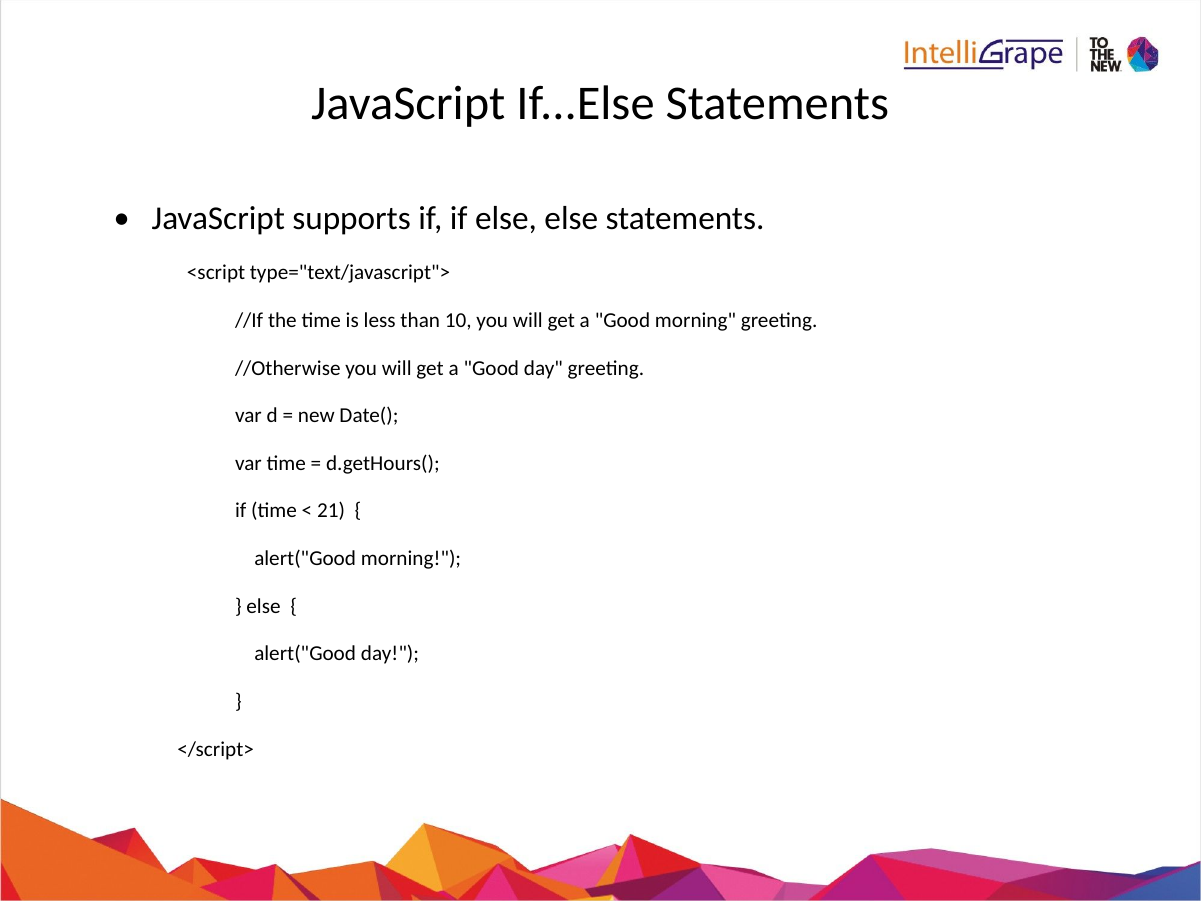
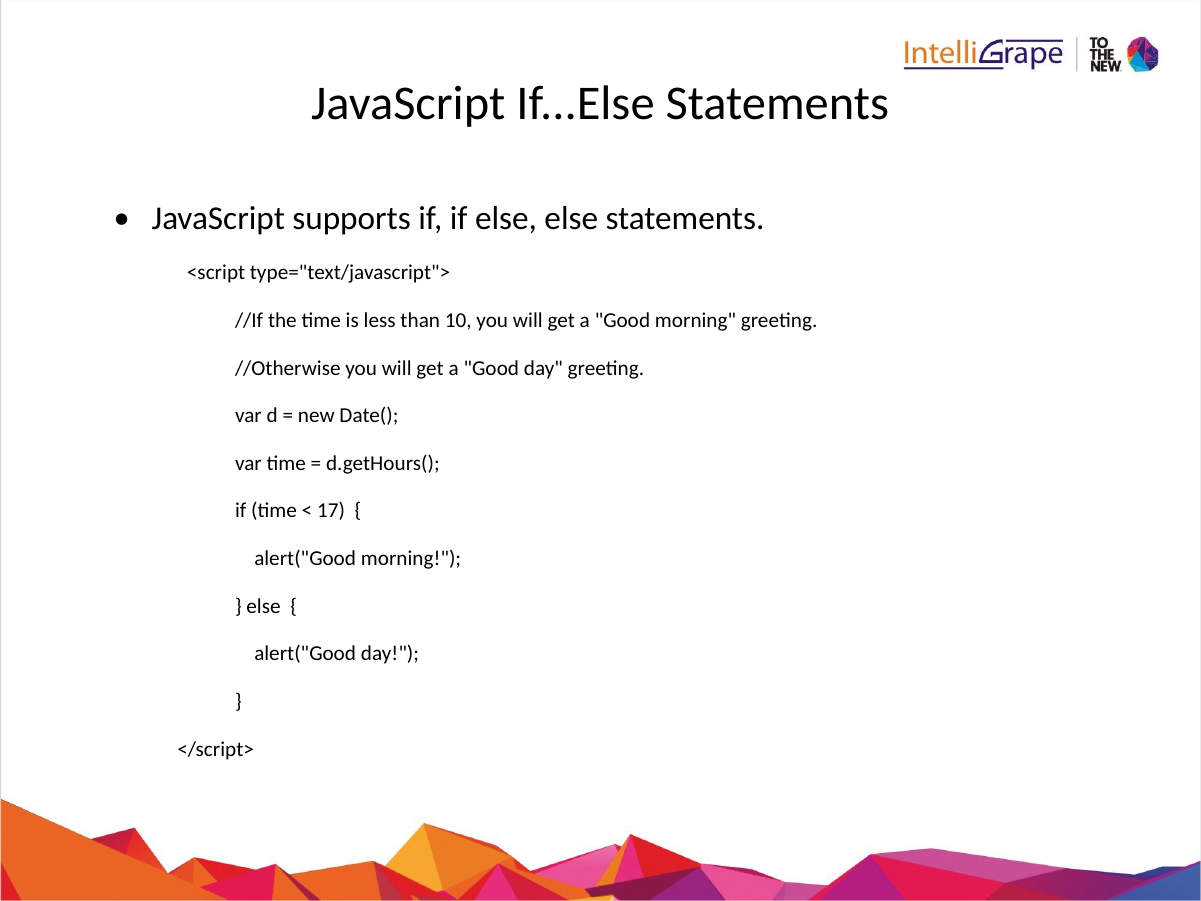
21: 21 -> 17 (331, 511)
